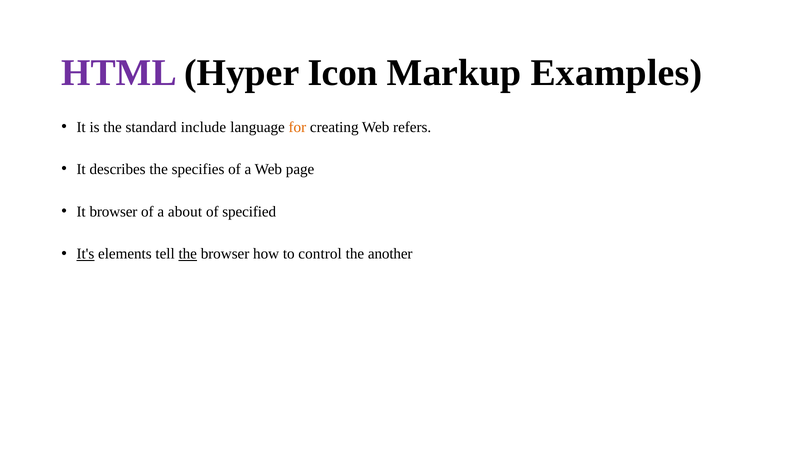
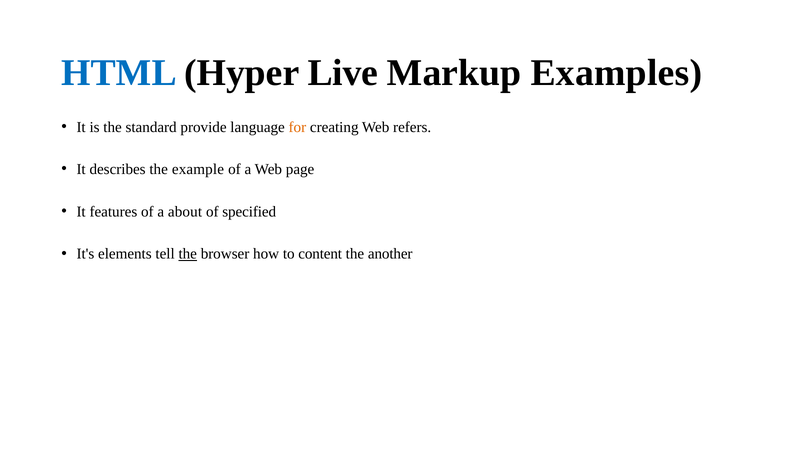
HTML colour: purple -> blue (119, 73)
Icon: Icon -> Live (343, 73)
include: include -> provide (204, 127)
specifies: specifies -> example (198, 169)
It browser: browser -> features (113, 212)
It's underline: present -> none (85, 254)
control: control -> content (320, 254)
